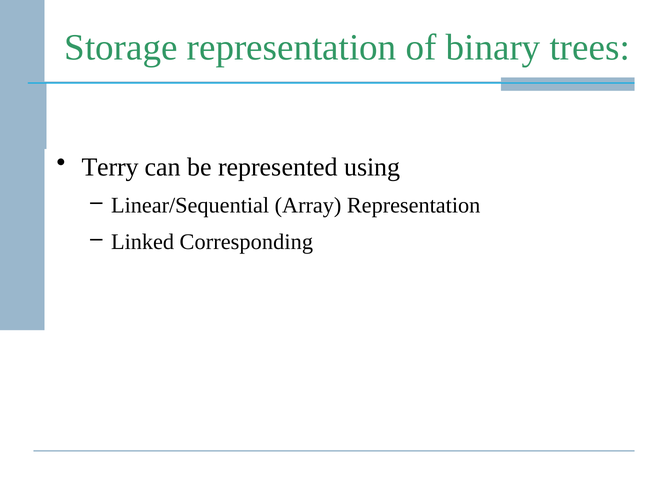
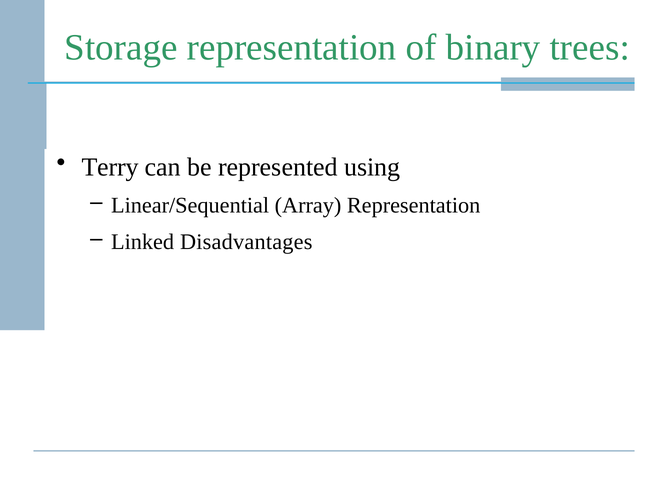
Corresponding: Corresponding -> Disadvantages (246, 242)
